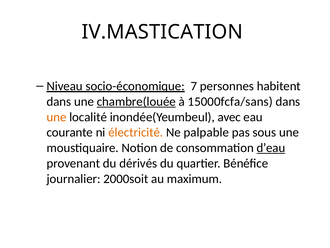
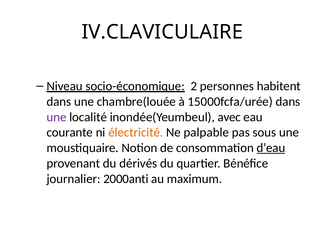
IV.MASTICATION: IV.MASTICATION -> IV.CLAVICULAIRE (162, 32)
7: 7 -> 2 (194, 86)
chambre(louée underline: present -> none (136, 101)
15000fcfa/sans: 15000fcfa/sans -> 15000fcfa/urée (230, 101)
une colour: orange -> purple (57, 117)
2000soit: 2000soit -> 2000anti (126, 178)
